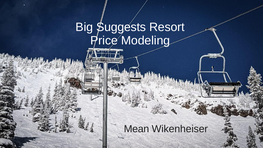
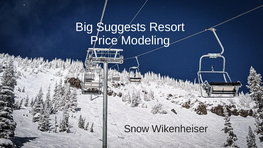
Mean: Mean -> Snow (136, 129)
